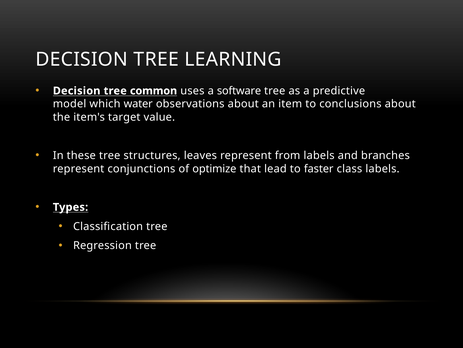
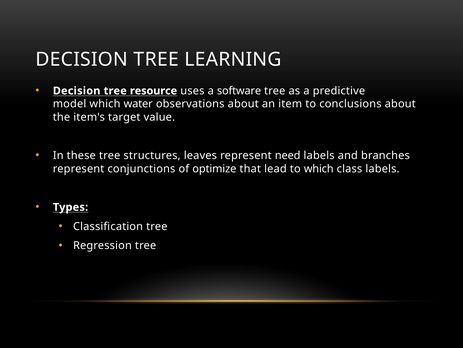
common: common -> resource (154, 91)
from: from -> need (288, 155)
to faster: faster -> which (319, 168)
